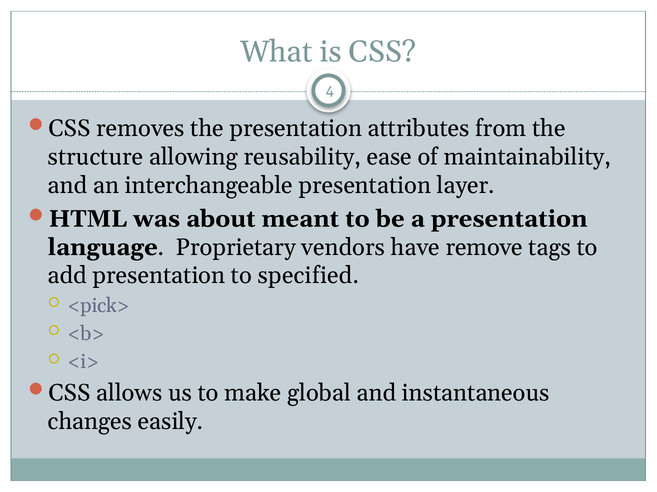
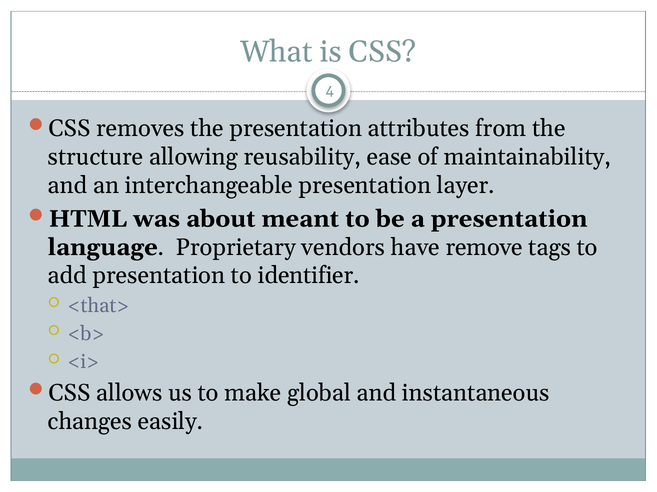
specified: specified -> identifier (309, 276)
<pick>: <pick> -> <that> (98, 306)
